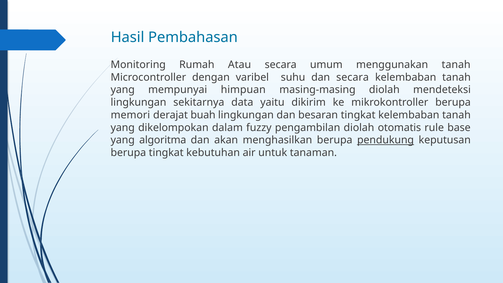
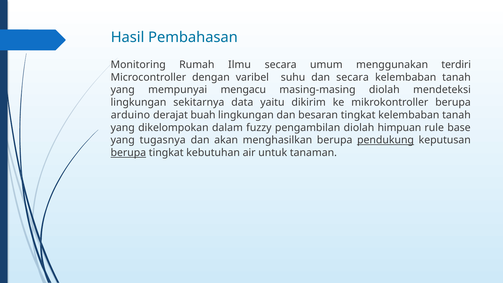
Atau: Atau -> Ilmu (240, 65)
menggunakan tanah: tanah -> terdiri (456, 65)
himpuan: himpuan -> mengacu (243, 90)
memori: memori -> arduino (130, 115)
otomatis: otomatis -> himpuan (399, 128)
algoritma: algoritma -> tugasnya (163, 140)
berupa underline: none -> present (128, 153)
